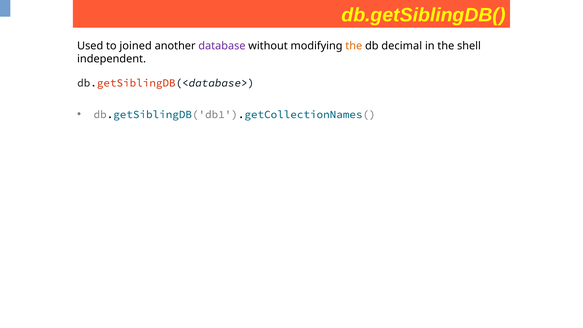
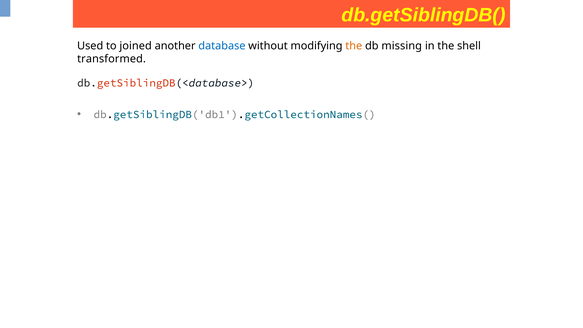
database colour: purple -> blue (222, 46)
decimal: decimal -> missing (402, 46)
independent: independent -> transformed (112, 59)
